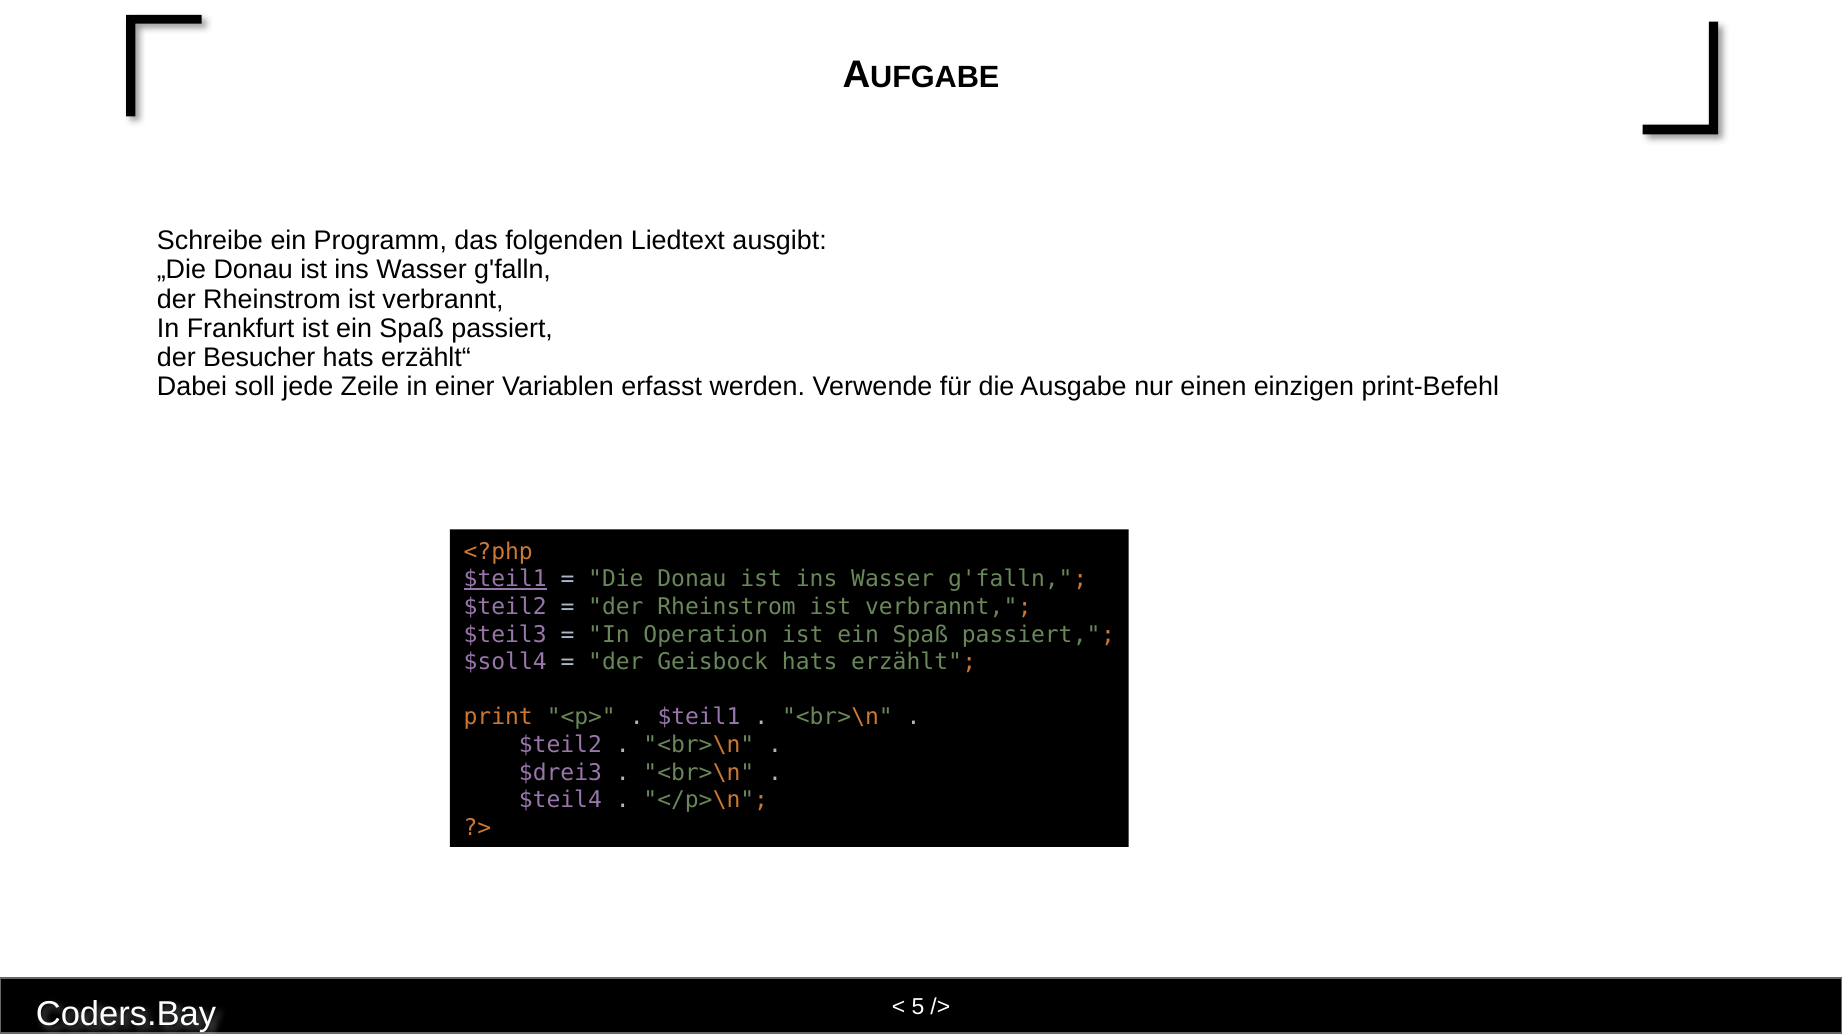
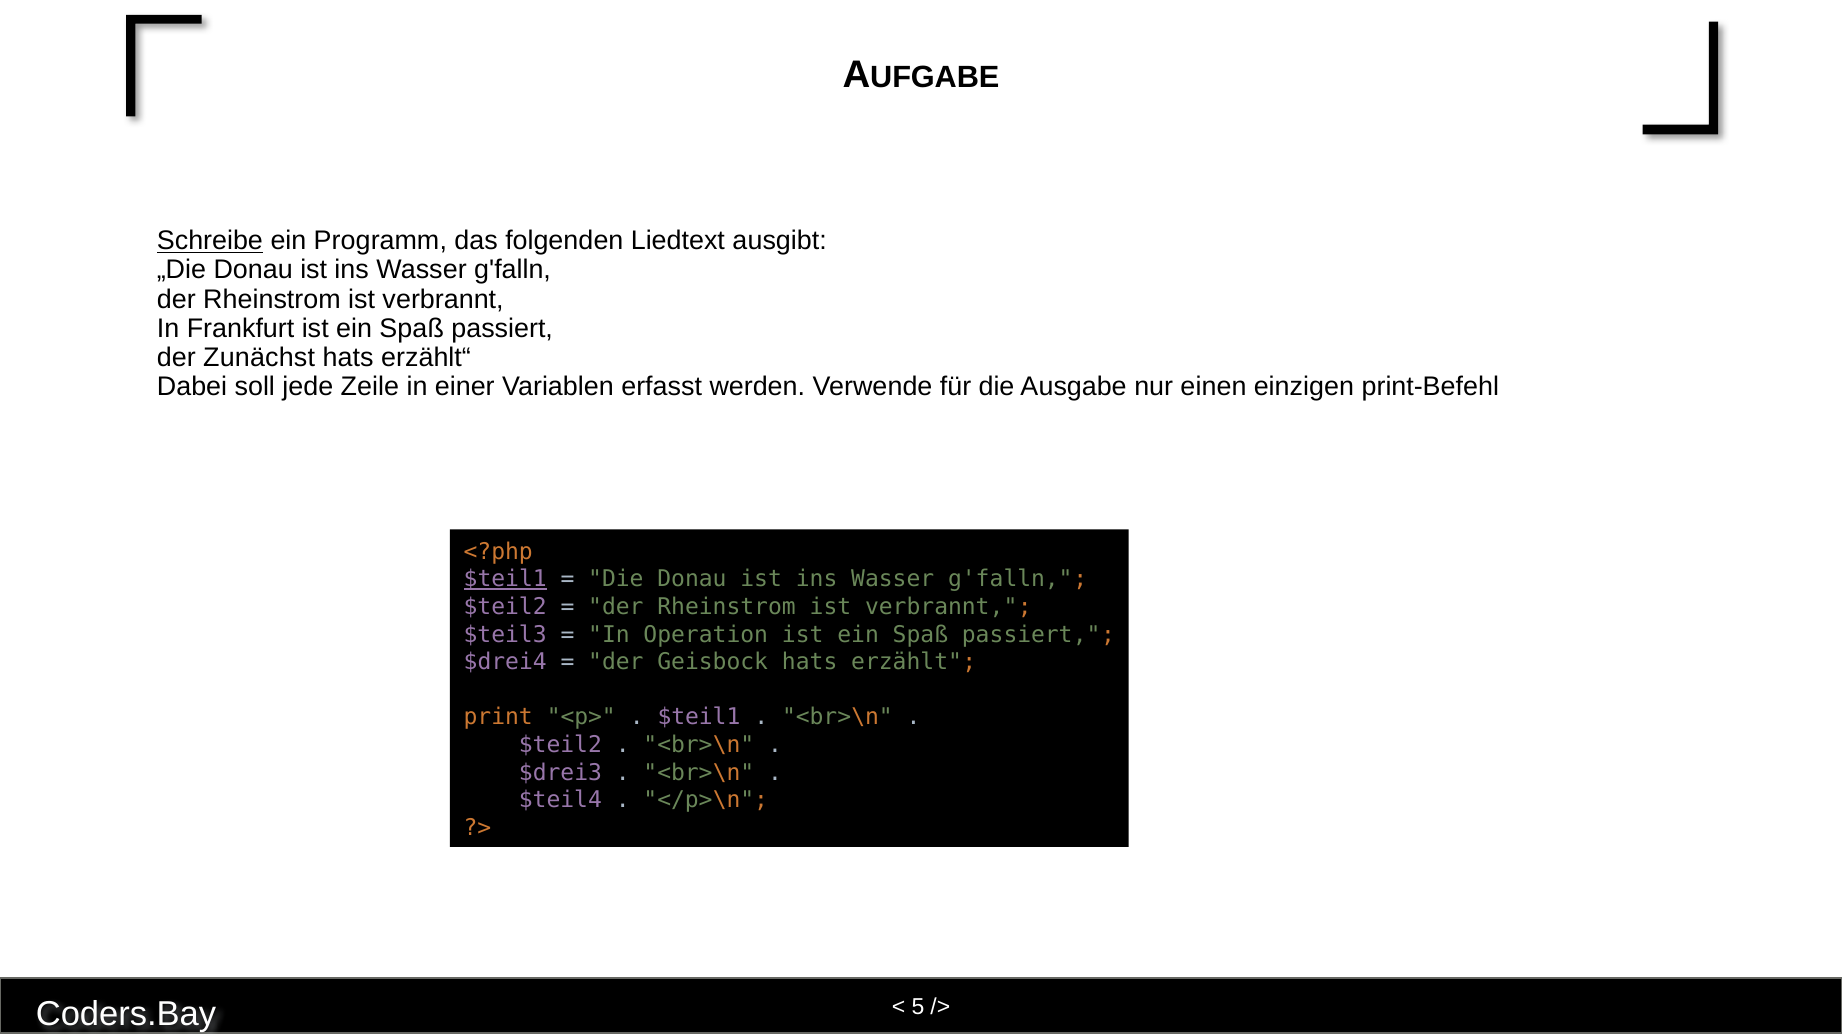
Schreibe underline: none -> present (210, 241)
Besucher: Besucher -> Zunächst (259, 357)
$soll4: $soll4 -> $drei4 (505, 662)
